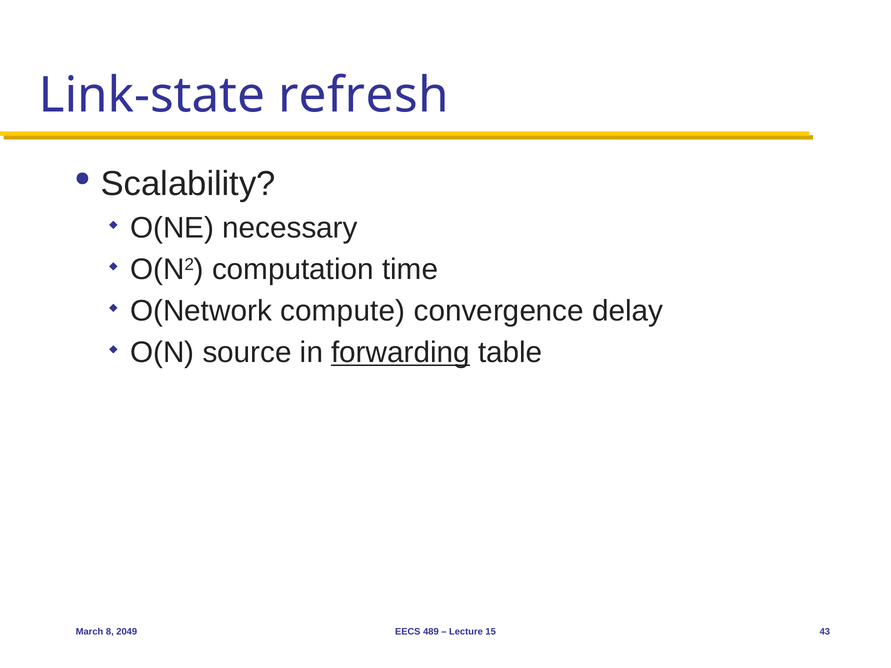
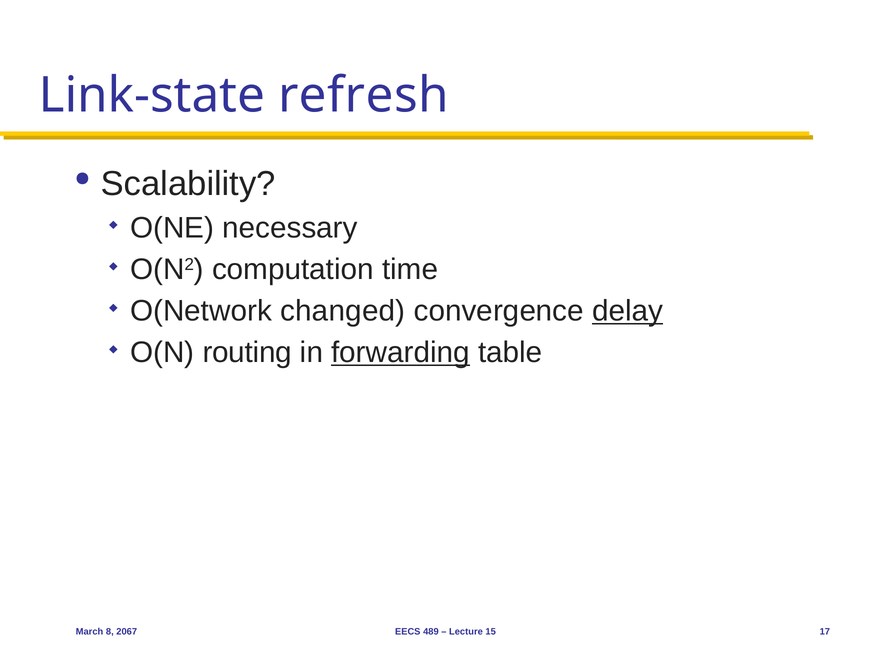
compute: compute -> changed (343, 311)
delay underline: none -> present (628, 311)
source: source -> routing (247, 353)
2049: 2049 -> 2067 (127, 632)
43: 43 -> 17 (825, 632)
